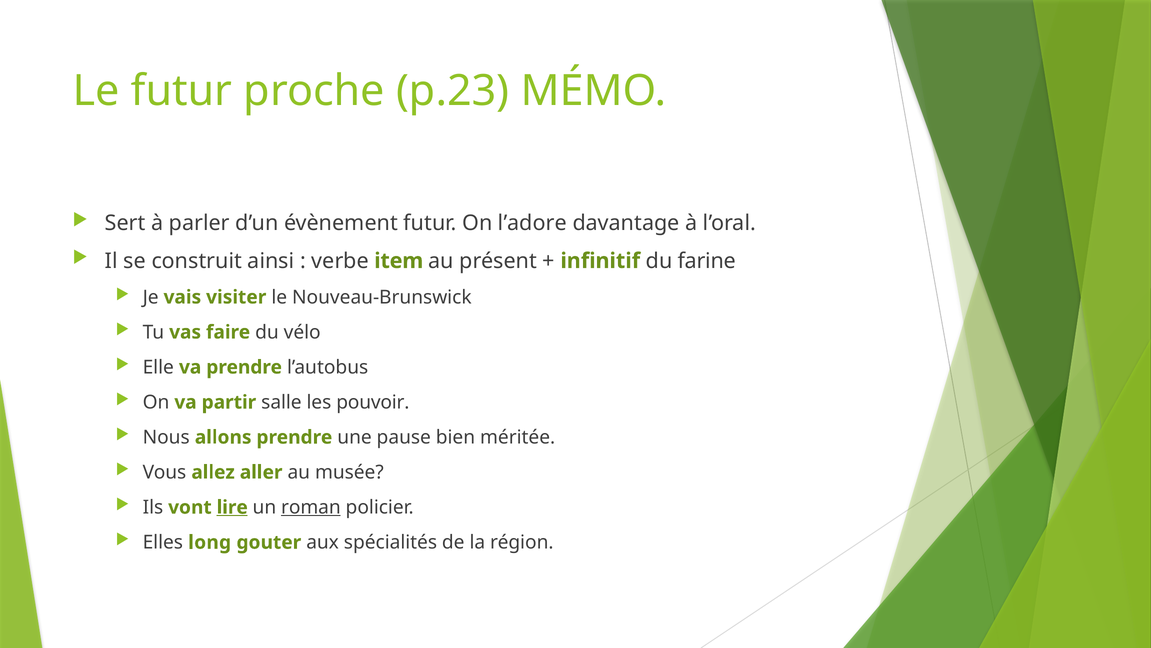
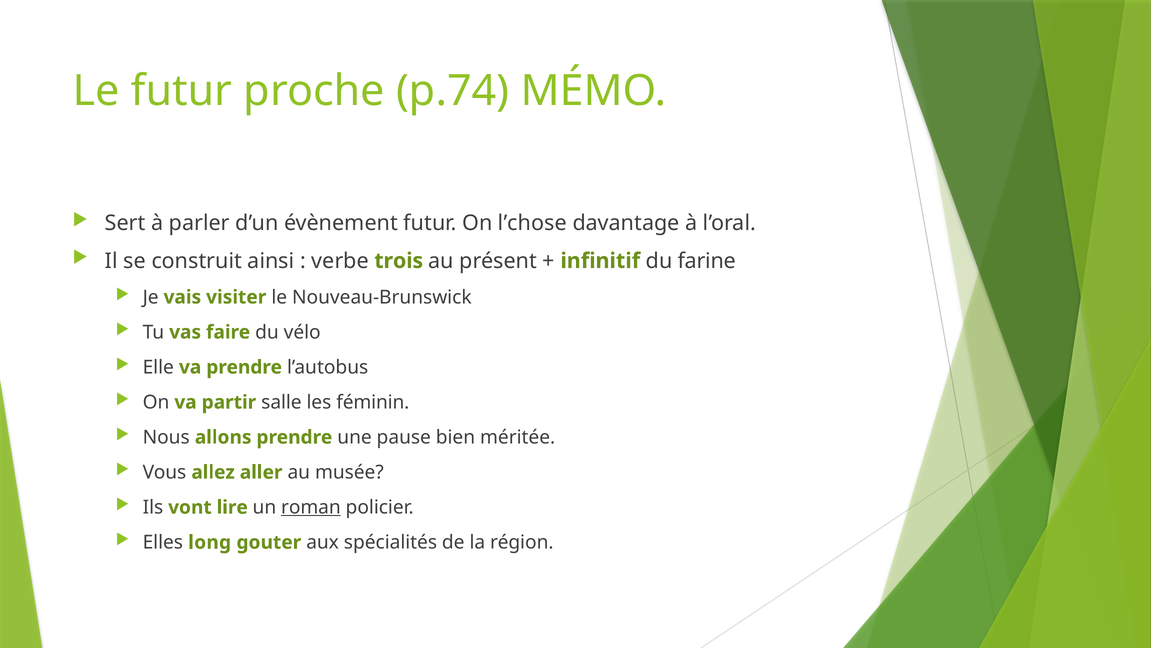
p.23: p.23 -> p.74 (453, 91)
l’adore: l’adore -> l’chose (532, 223)
item: item -> trois (399, 261)
pouvoir: pouvoir -> féminin (373, 402)
lire underline: present -> none (232, 507)
